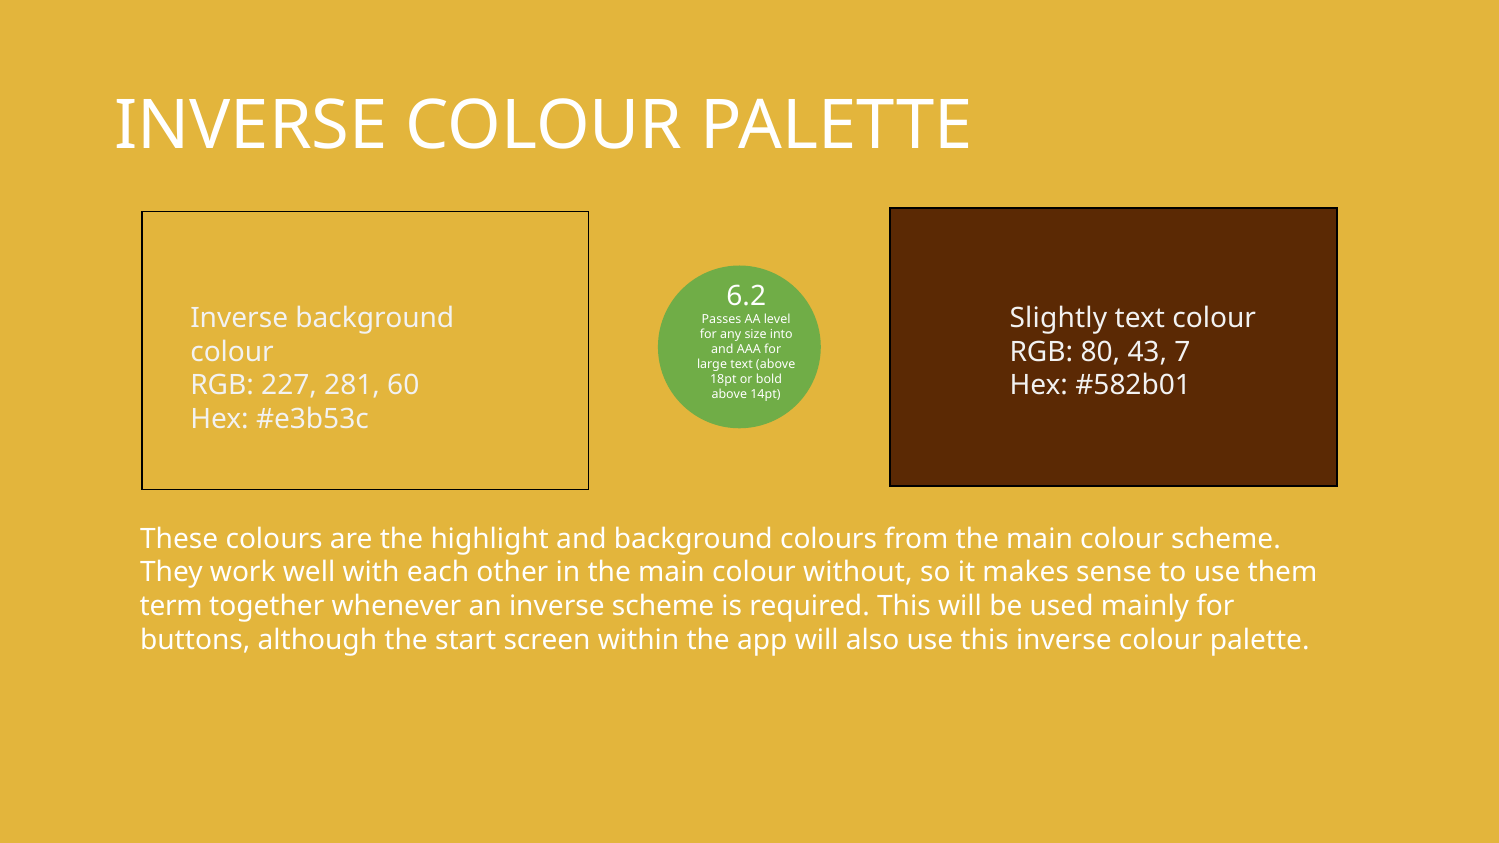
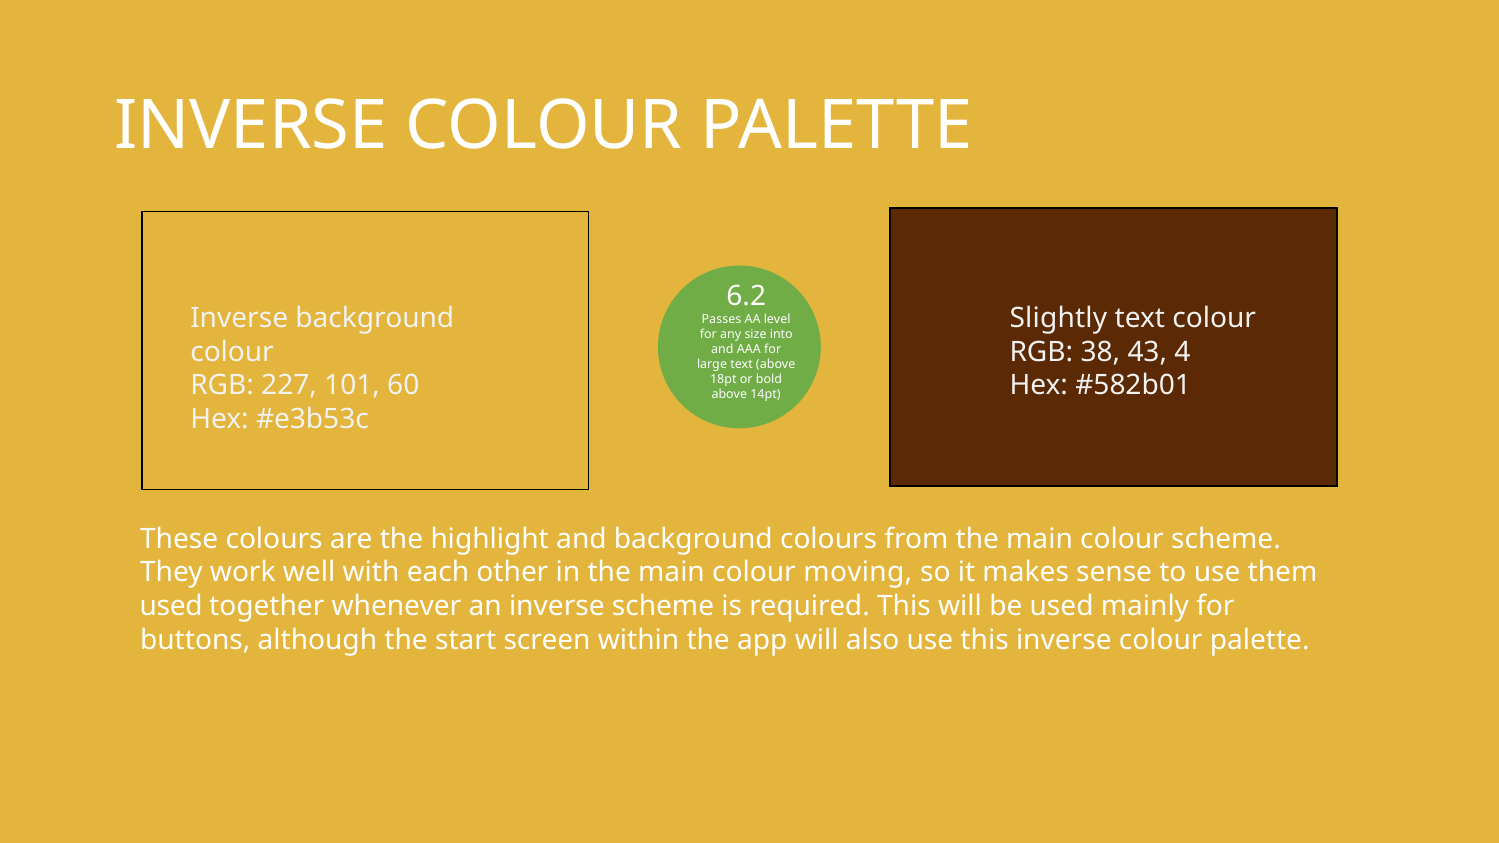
80: 80 -> 38 (1100, 352)
7: 7 -> 4 (1182, 352)
281: 281 -> 101 (352, 386)
without: without -> moving (858, 573)
term: term -> used (171, 606)
